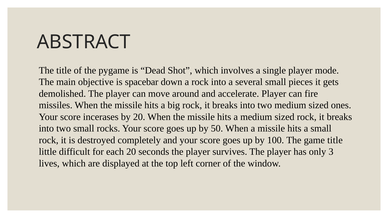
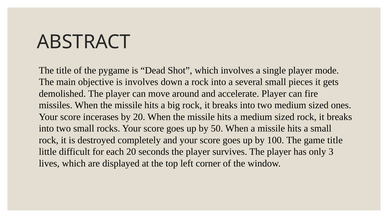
is spacebar: spacebar -> involves (142, 82)
